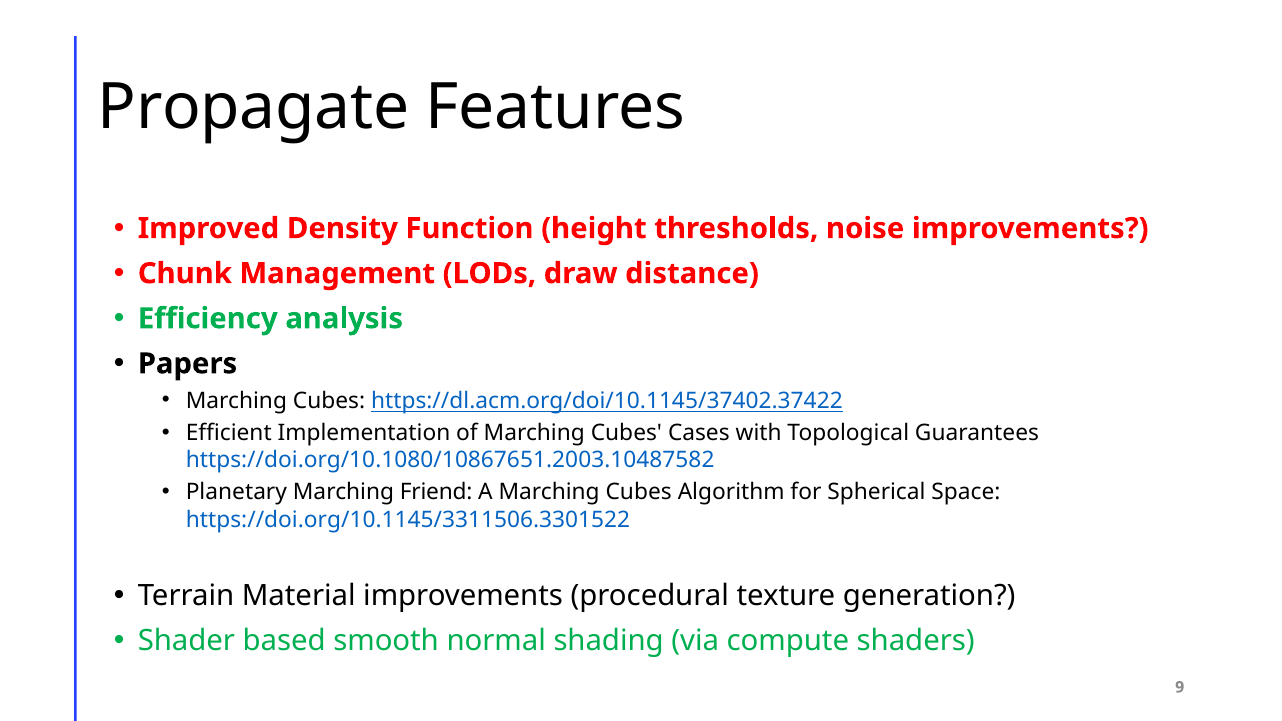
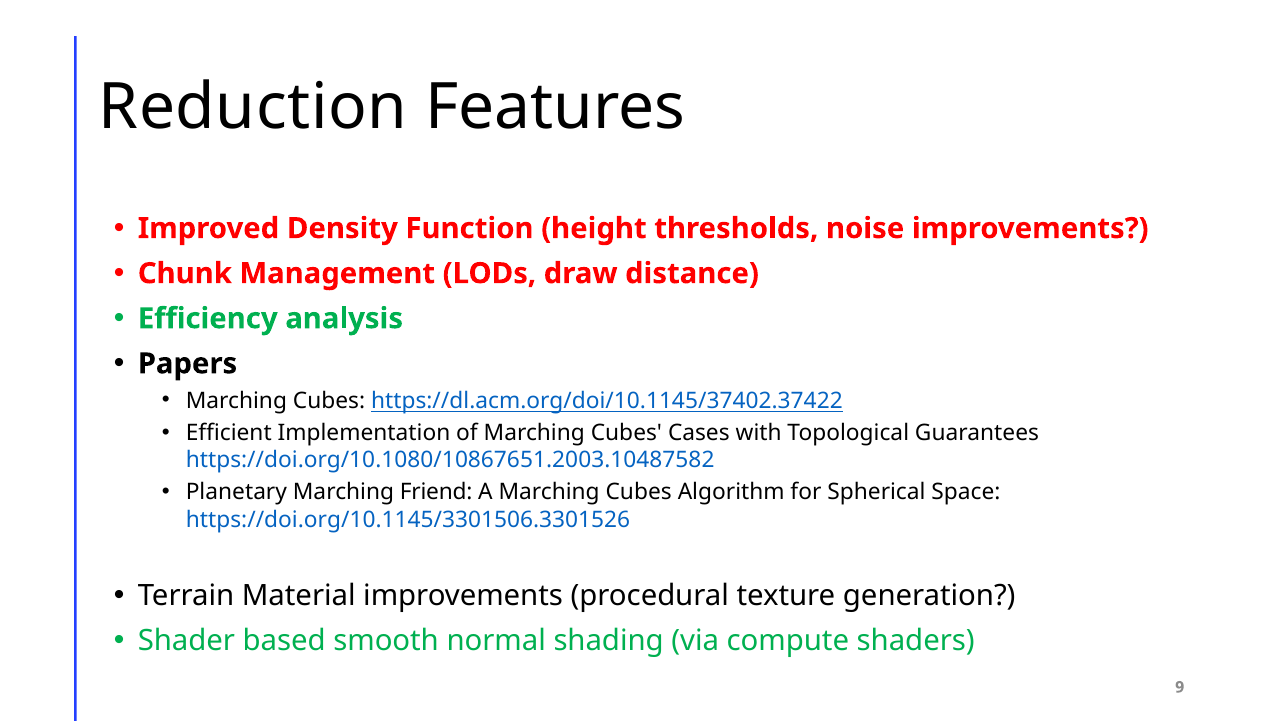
Propagate: Propagate -> Reduction (253, 108)
https://doi.org/10.1145/3311506.3301522: https://doi.org/10.1145/3311506.3301522 -> https://doi.org/10.1145/3301506.3301526 (408, 520)
